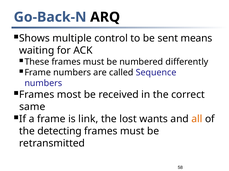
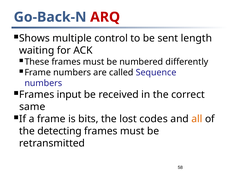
ARQ colour: black -> red (105, 17)
means: means -> length (196, 38)
most: most -> input (69, 95)
link: link -> bits (88, 119)
wants: wants -> codes (154, 119)
